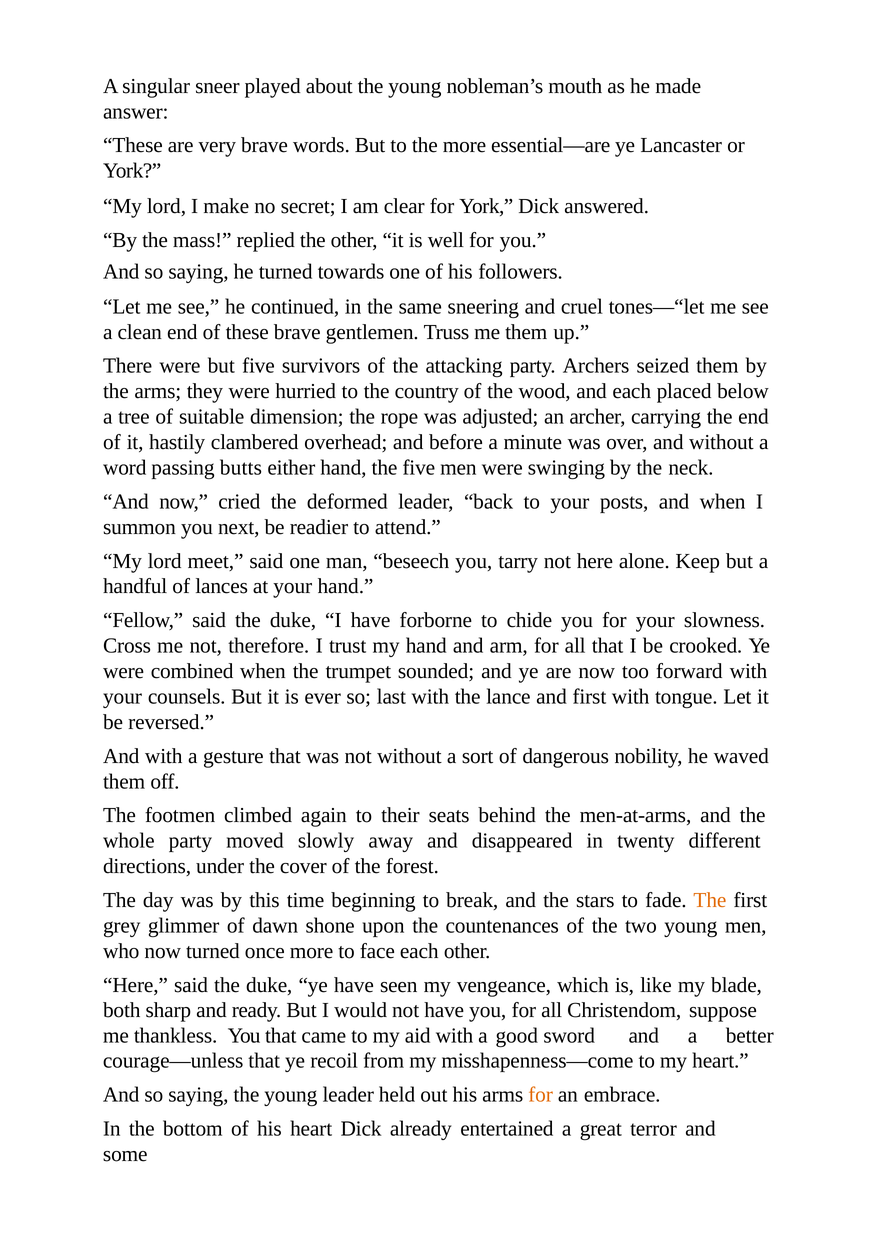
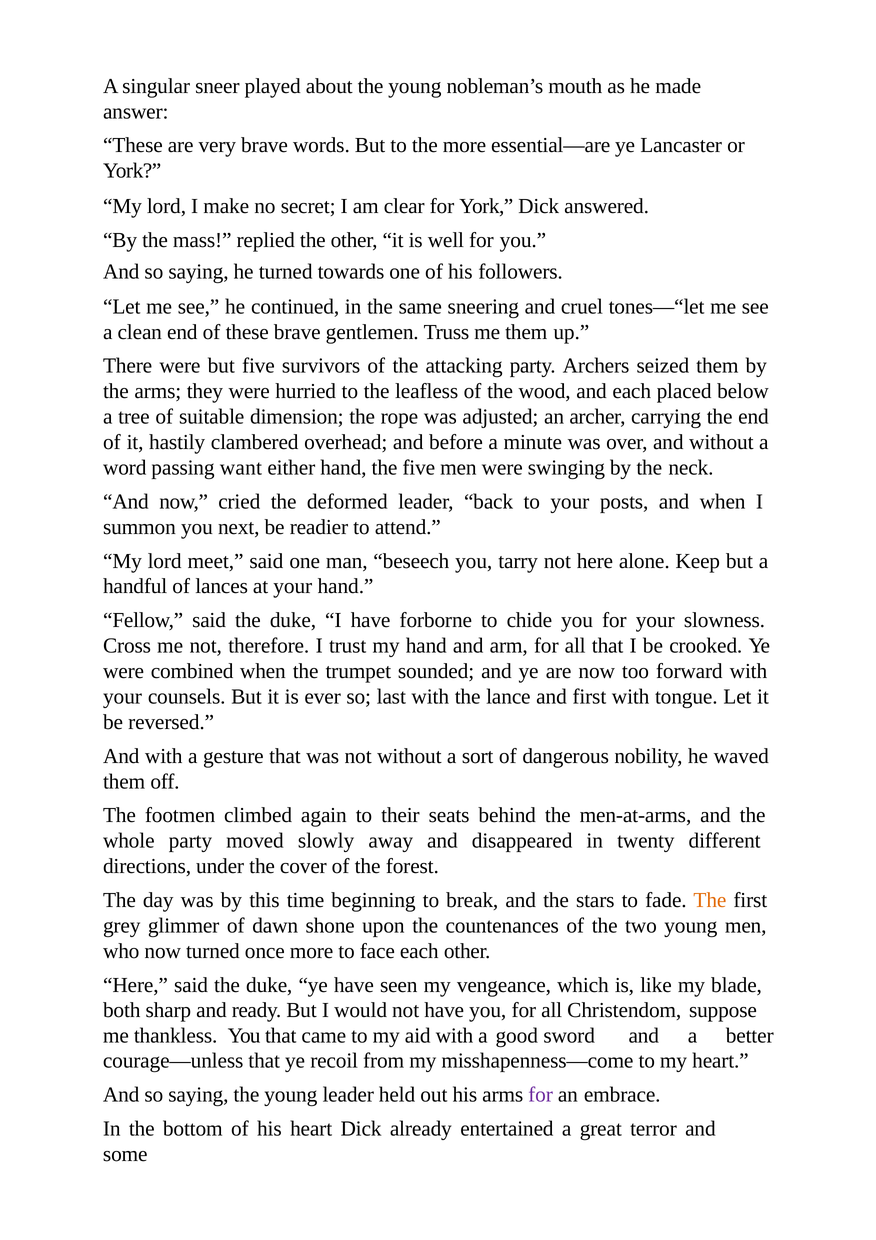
country: country -> leafless (427, 391)
butts: butts -> want (241, 468)
for colour: orange -> purple (541, 1094)
